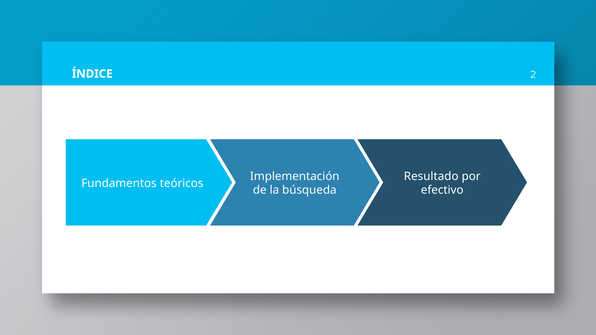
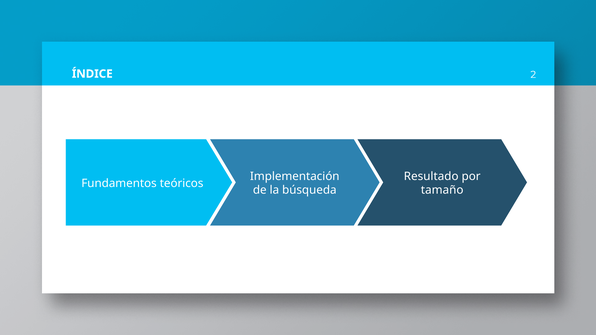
efectivo: efectivo -> tamaño (442, 190)
